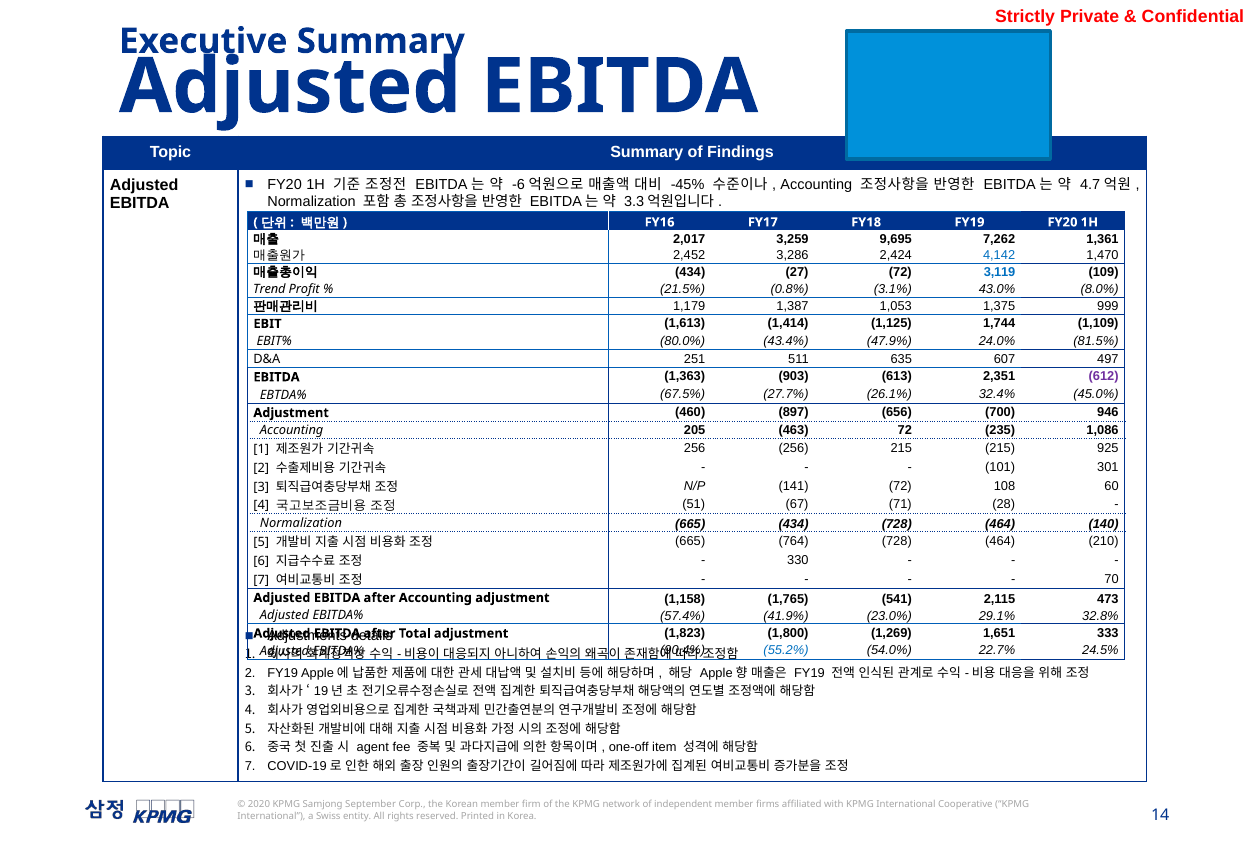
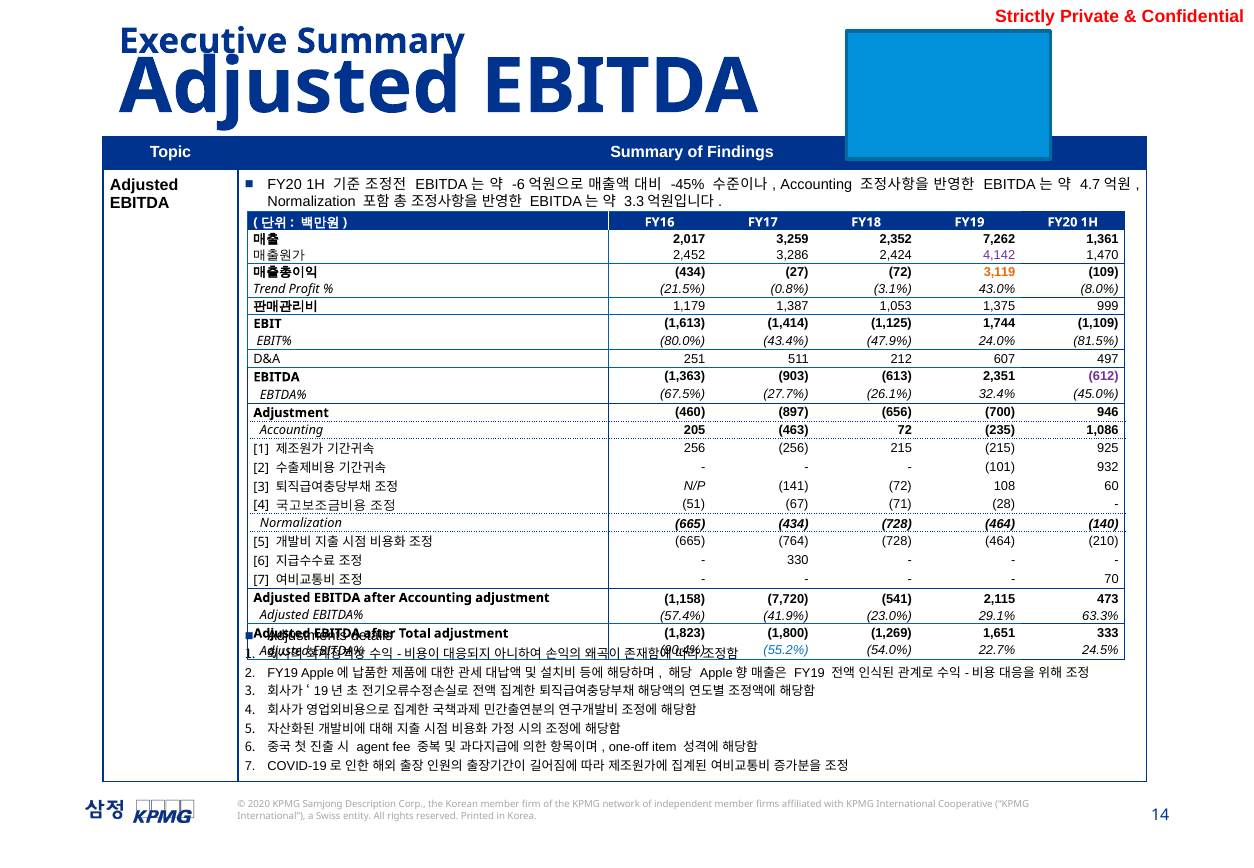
9,695: 9,695 -> 2,352 (896, 239)
4,142 colour: blue -> purple (999, 255)
3,119 colour: blue -> orange (1000, 272)
635: 635 -> 212 (901, 359)
301: 301 -> 932 (1108, 468)
1,765: 1,765 -> 7,720 (788, 599)
32.8%: 32.8% -> 63.3% (1100, 617)
September: September -> Description (371, 804)
